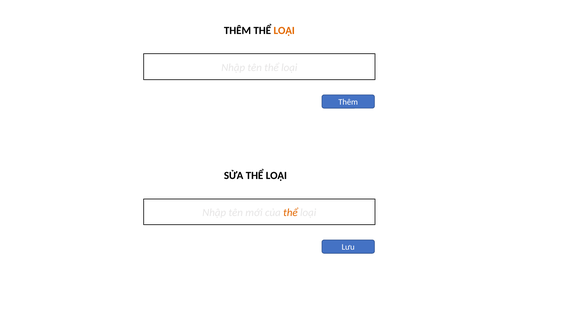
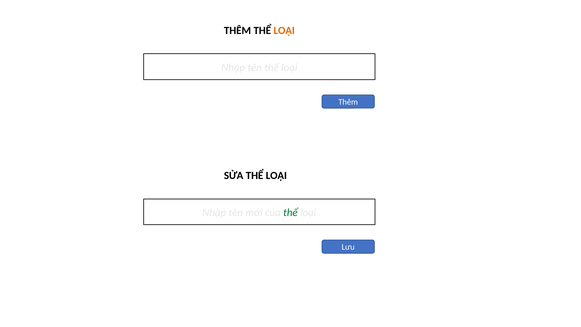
thể colour: orange -> green (290, 212)
